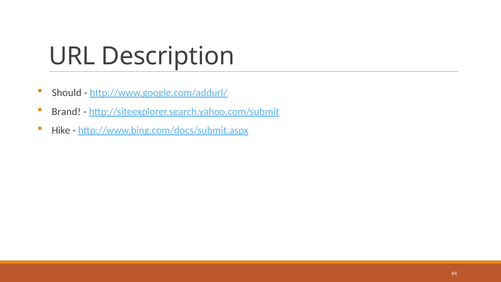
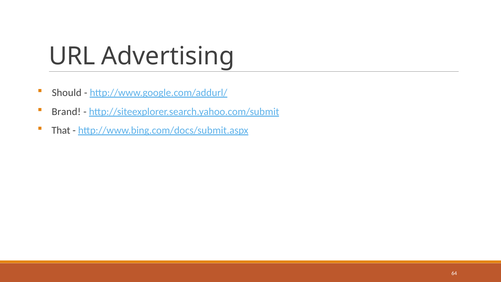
Description: Description -> Advertising (168, 56)
Hike: Hike -> That (61, 130)
